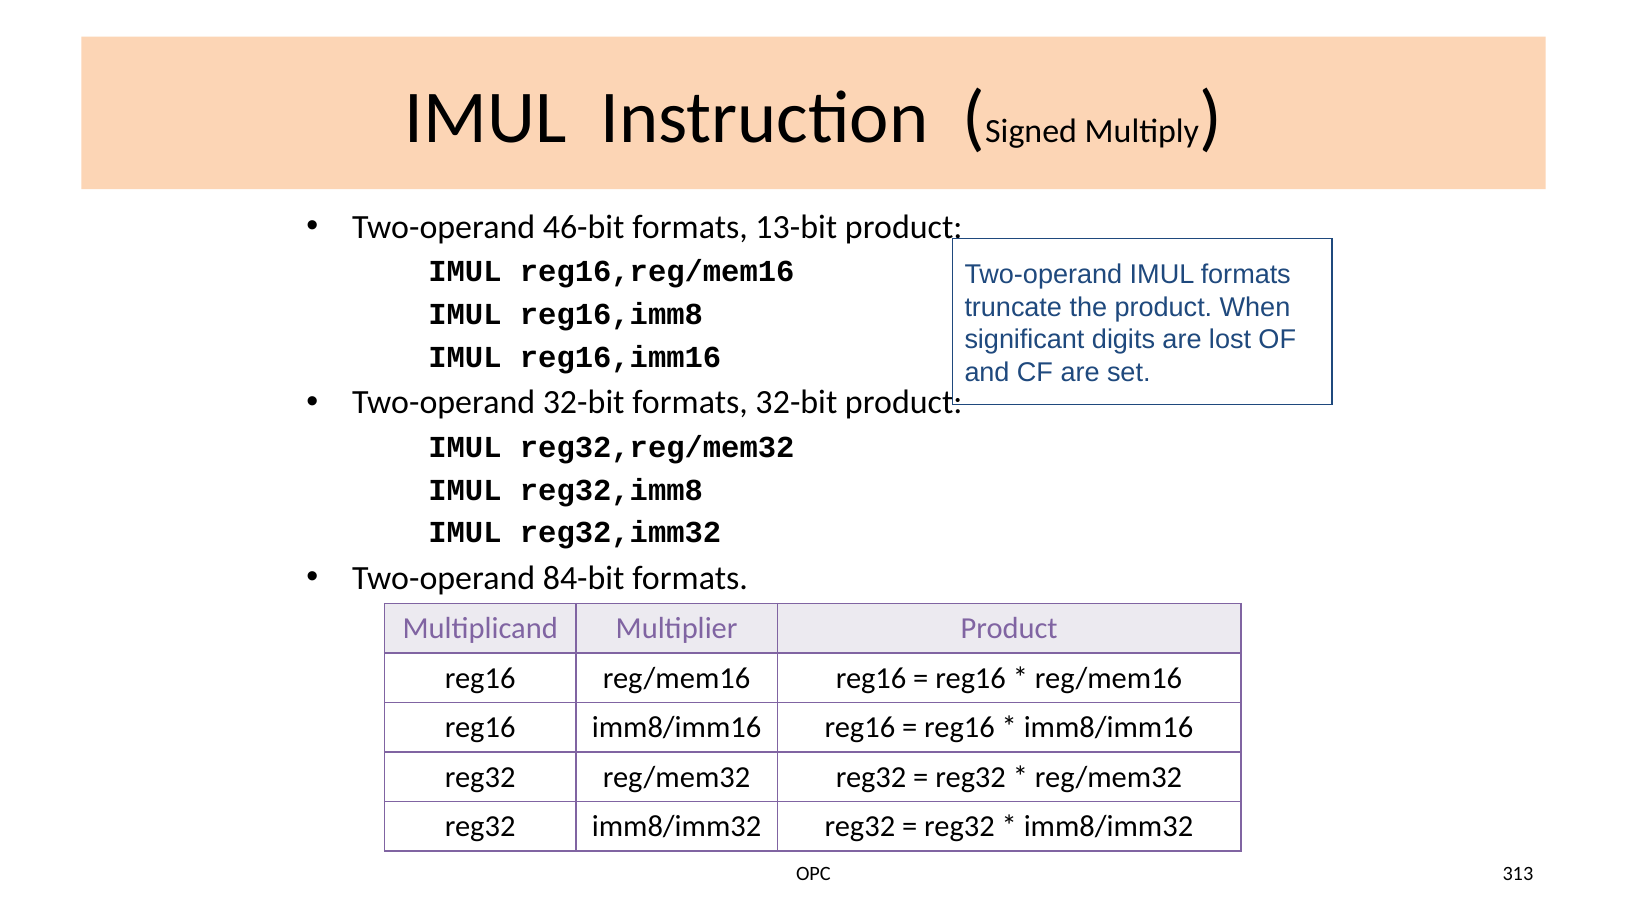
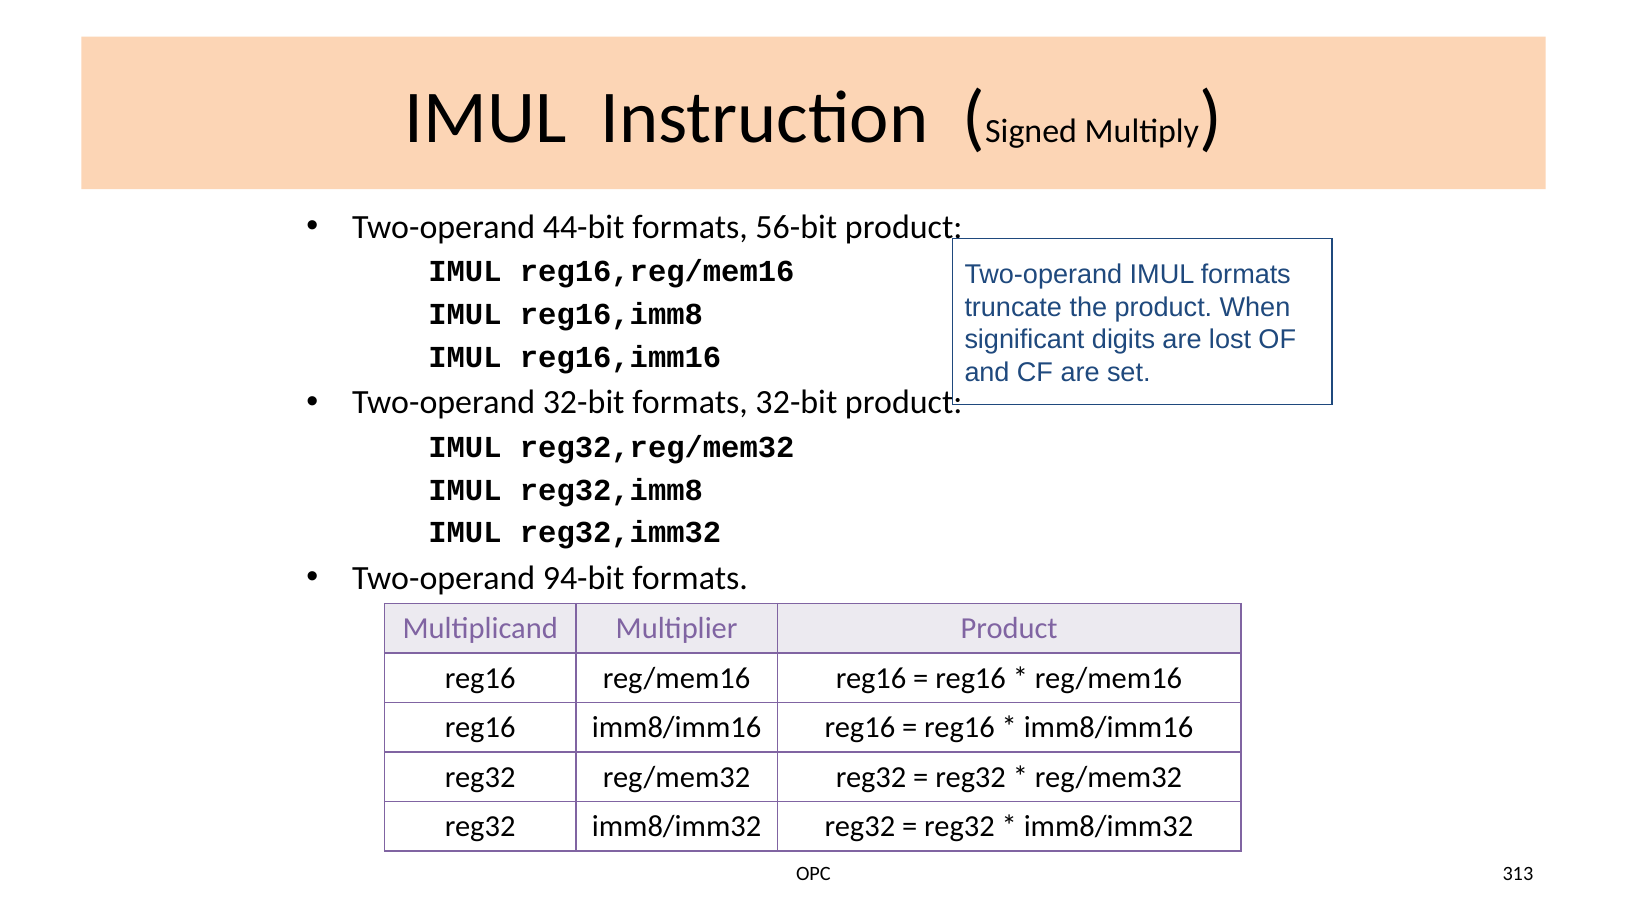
46-bit: 46-bit -> 44-bit (584, 227)
13-bit: 13-bit -> 56-bit (796, 227)
84-bit: 84-bit -> 94-bit (584, 578)
